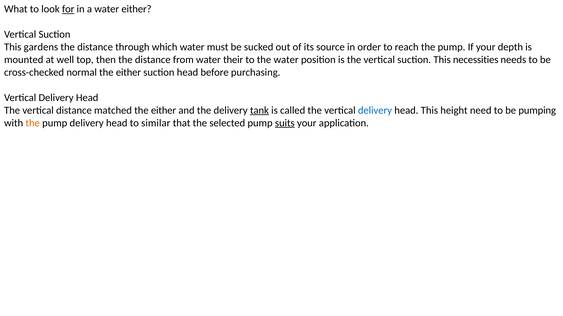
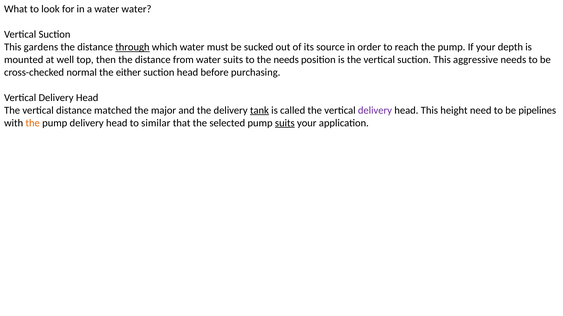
for underline: present -> none (68, 9)
water either: either -> water (136, 9)
through underline: none -> present (132, 47)
water their: their -> suits (233, 60)
the water: water -> needs (286, 60)
necessities: necessities -> aggressive (476, 60)
either: either -> major (164, 110)
delivery colour: blue -> purple (375, 110)
pumping: pumping -> pipelines (537, 110)
